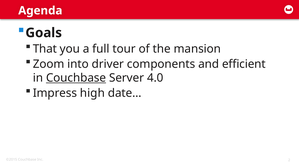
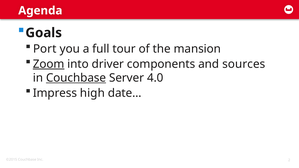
That: That -> Port (45, 49)
Zoom underline: none -> present (49, 64)
efficient: efficient -> sources (244, 64)
